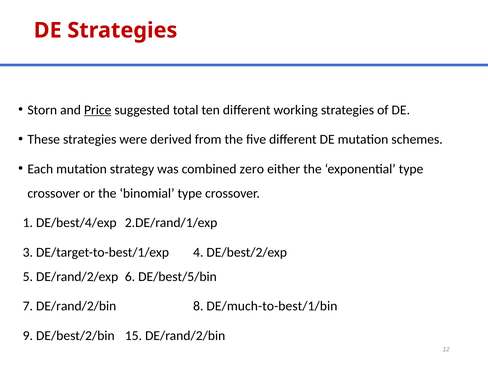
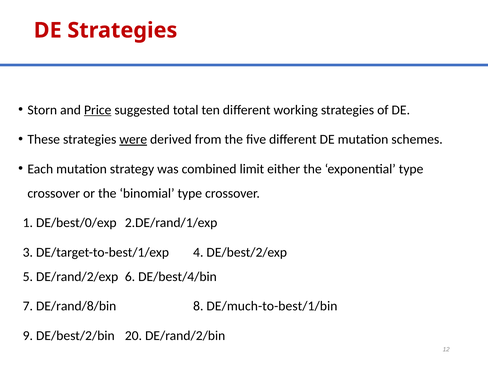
were underline: none -> present (133, 139)
zero: zero -> limit (252, 169)
DE/best/4/exp: DE/best/4/exp -> DE/best/0/exp (76, 223)
DE/best/5/bin: DE/best/5/bin -> DE/best/4/bin (177, 277)
7 DE/rand/2/bin: DE/rand/2/bin -> DE/rand/8/bin (76, 306)
15: 15 -> 20 (133, 336)
